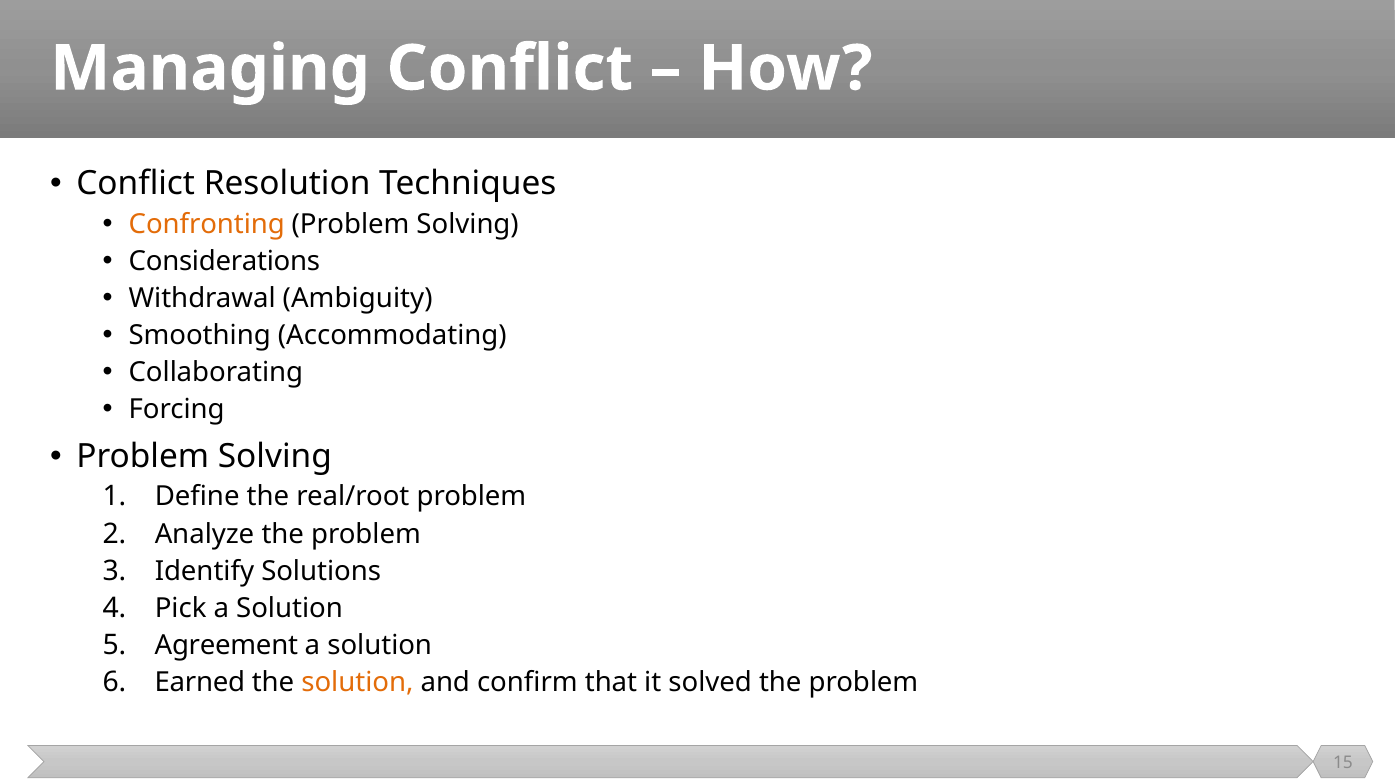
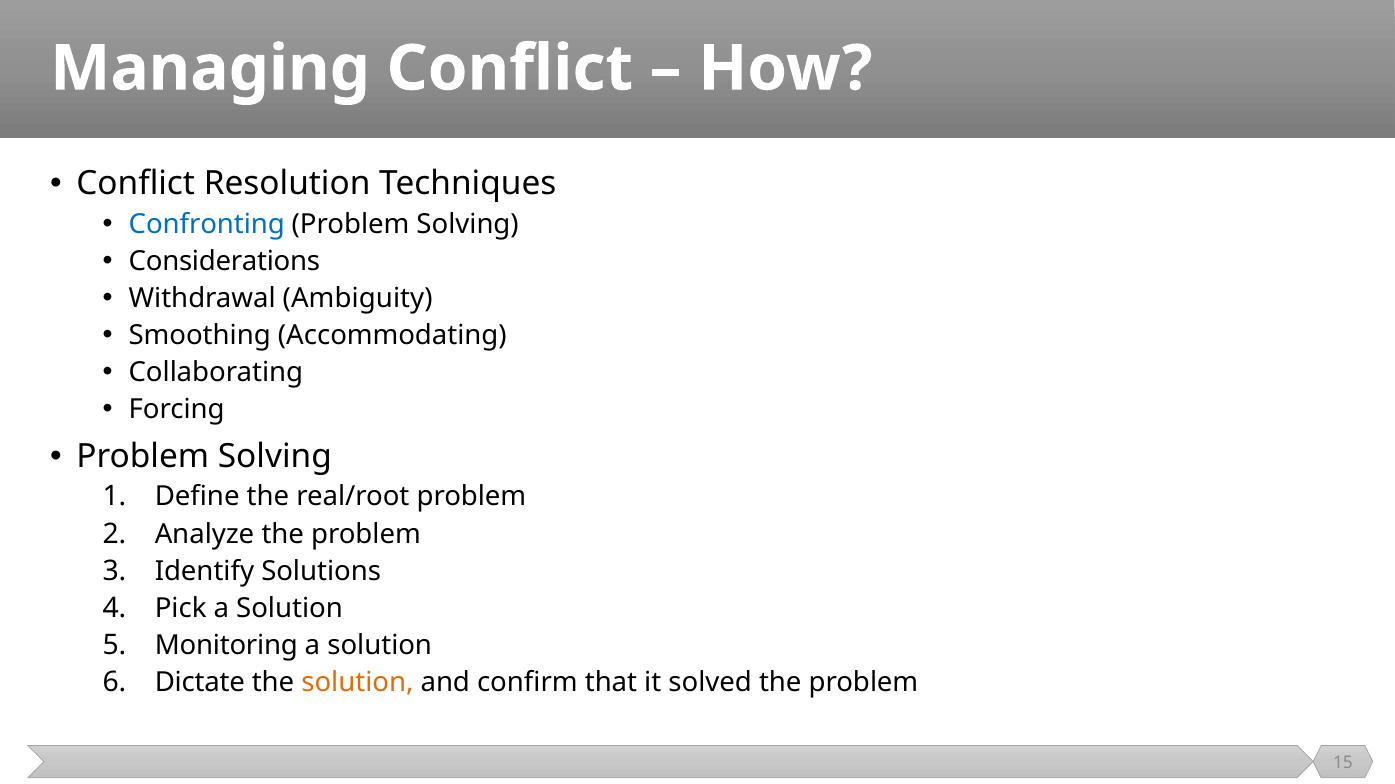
Confronting colour: orange -> blue (207, 224)
Agreement: Agreement -> Monitoring (226, 646)
Earned: Earned -> Dictate (200, 683)
